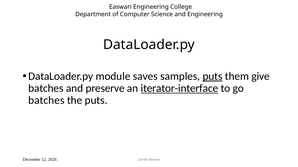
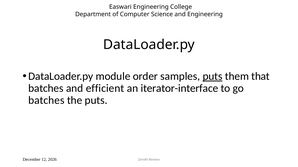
saves: saves -> order (145, 77)
give: give -> that (261, 77)
preserve: preserve -> efficient (105, 89)
iterator-interface underline: present -> none (179, 89)
